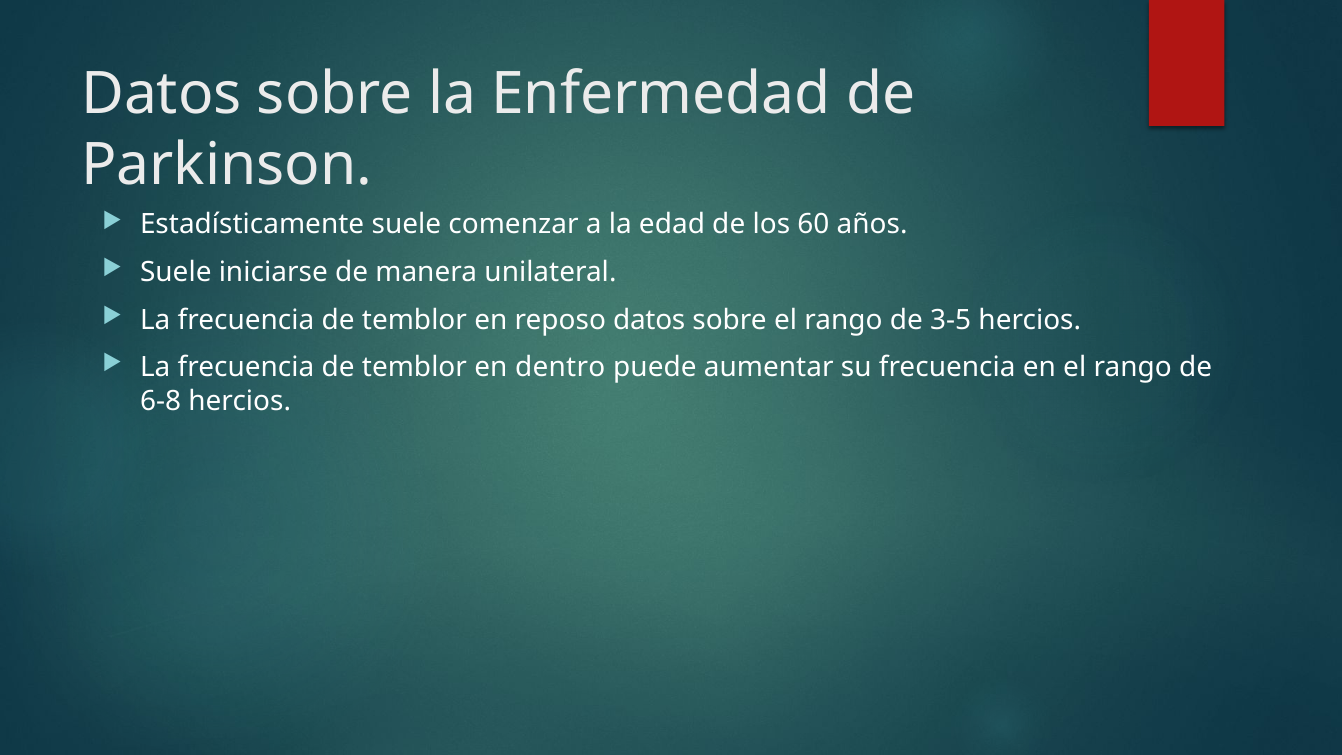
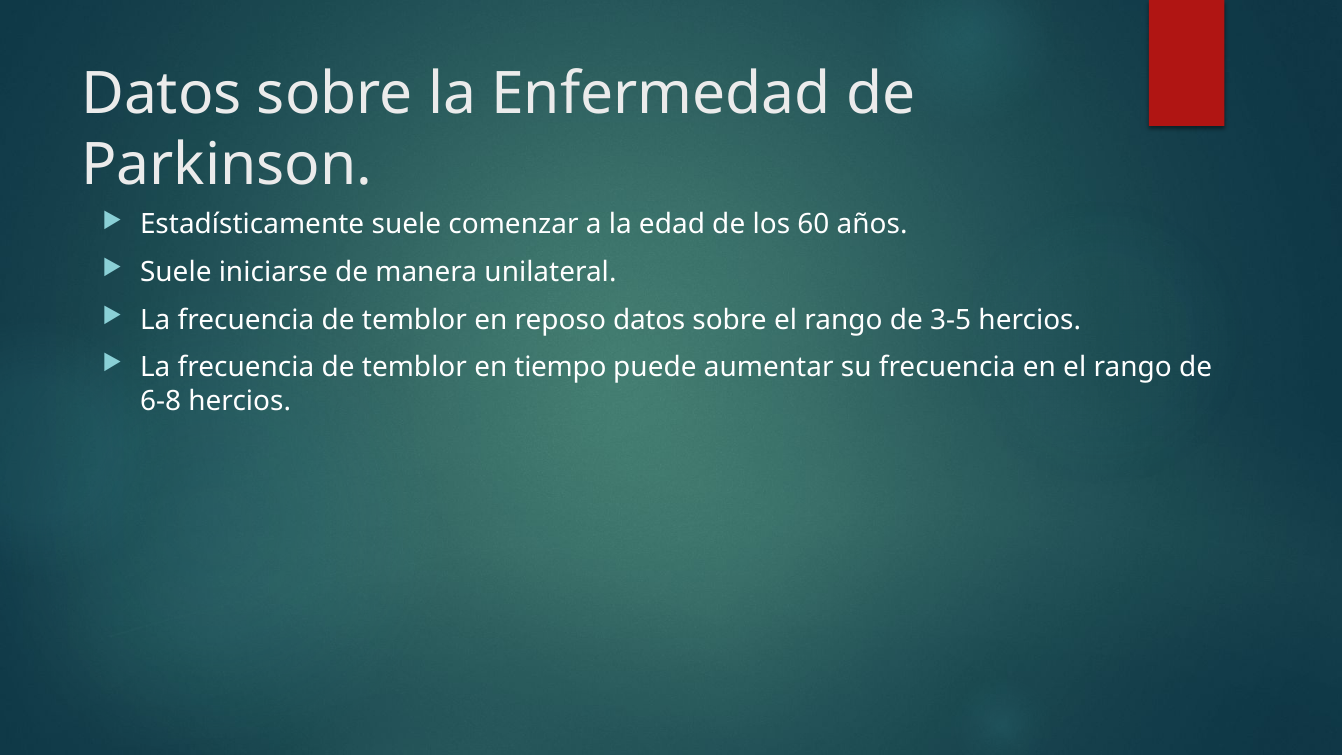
dentro: dentro -> tiempo (560, 367)
